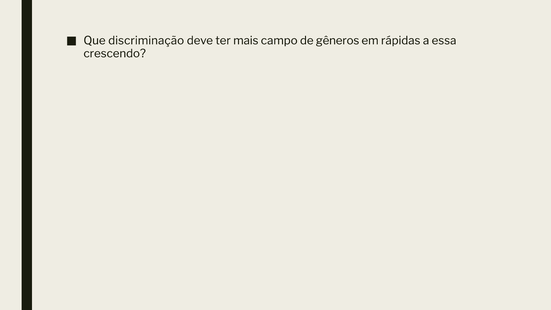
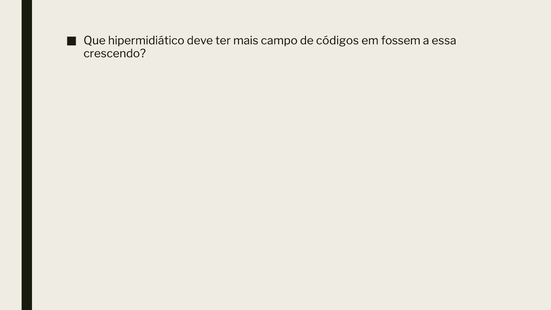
discriminação: discriminação -> hipermidiático (146, 41)
gêneros: gêneros -> códigos (337, 41)
rápidas: rápidas -> fossem (401, 41)
